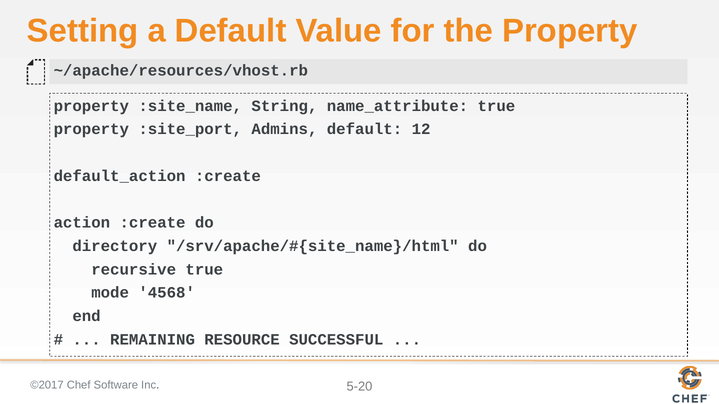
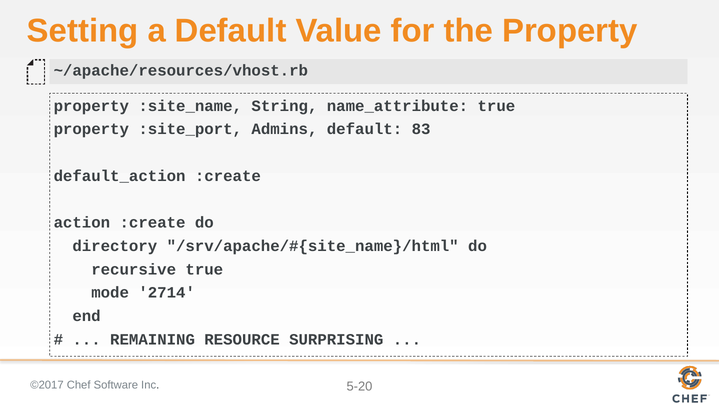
12: 12 -> 83 (421, 129)
4568: 4568 -> 2714 (167, 293)
SUCCESSFUL: SUCCESSFUL -> SURPRISING (336, 340)
